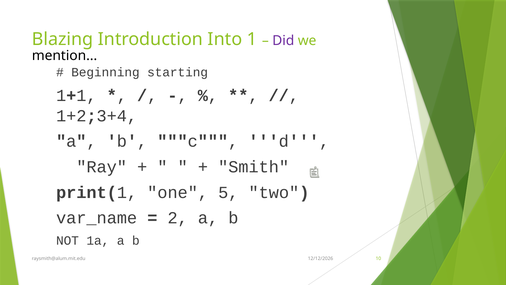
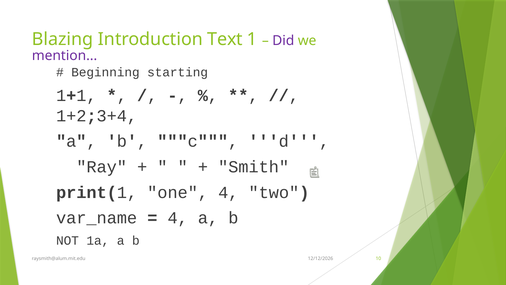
Into: Into -> Text (225, 39)
mention colour: black -> purple (65, 56)
one 5: 5 -> 4 (228, 192)
2: 2 -> 4 (178, 218)
